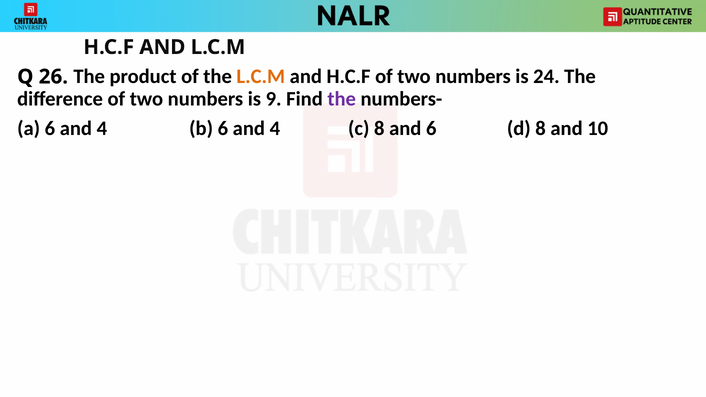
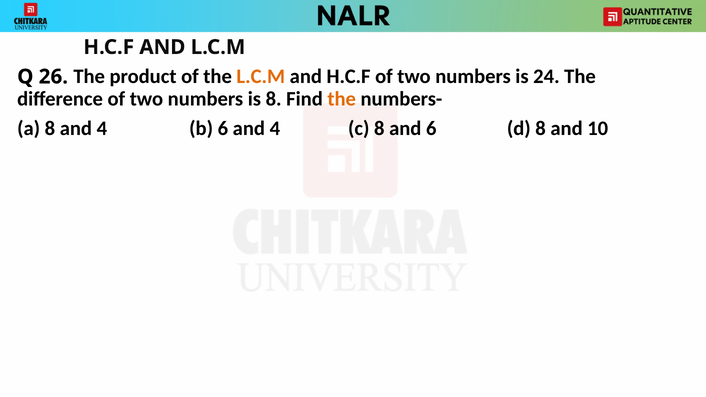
is 9: 9 -> 8 (274, 99)
the colour: purple -> orange (342, 99)
a 6: 6 -> 8 (50, 128)
